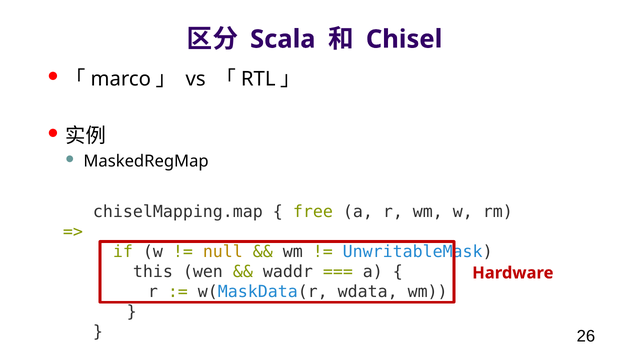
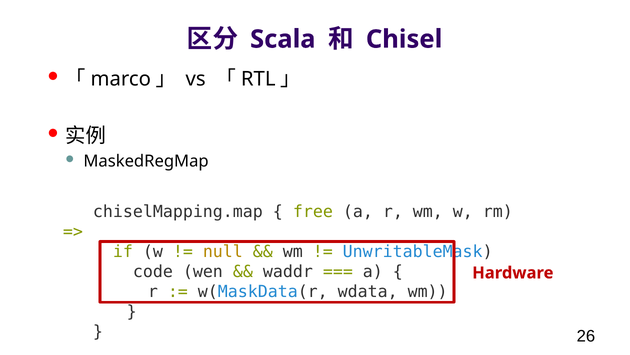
this: this -> code (153, 271)
